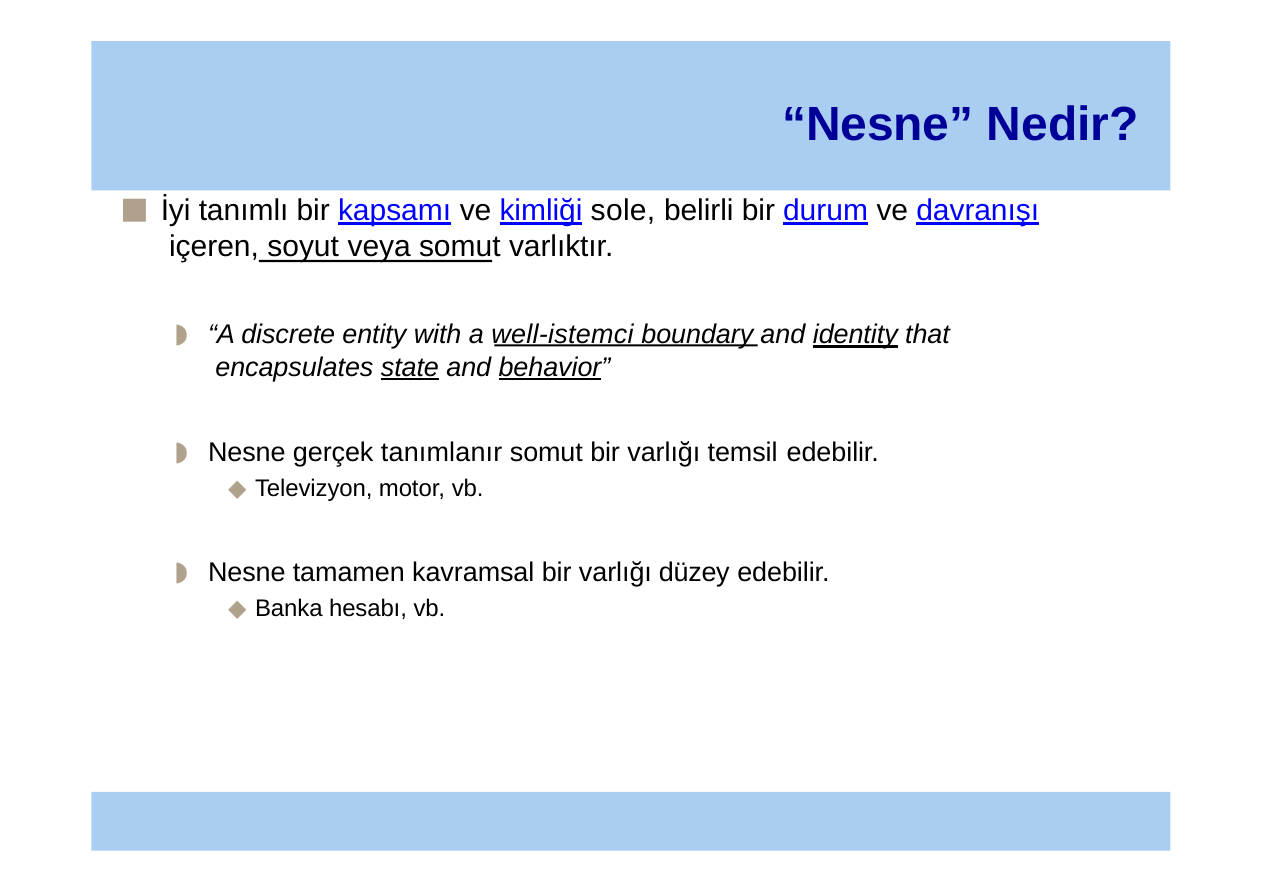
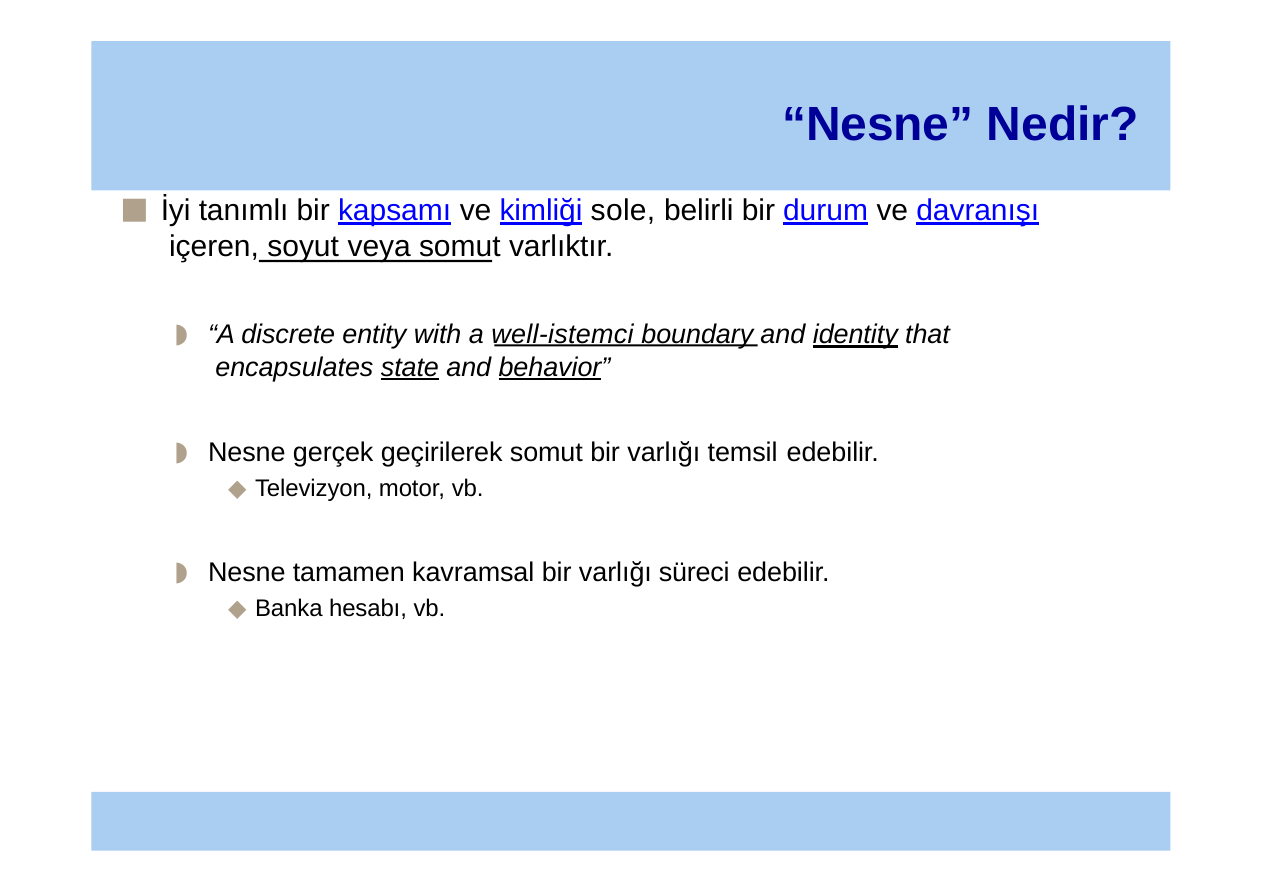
tanımlanır: tanımlanır -> geçirilerek (442, 453)
düzey: düzey -> süreci (694, 573)
